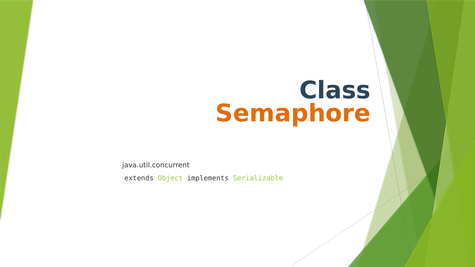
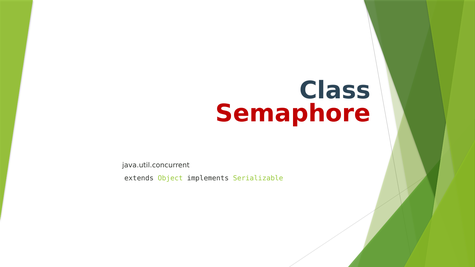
Semaphore colour: orange -> red (293, 114)
